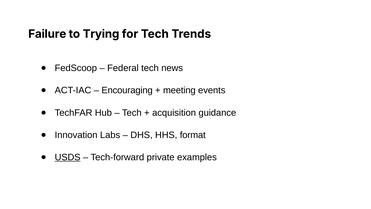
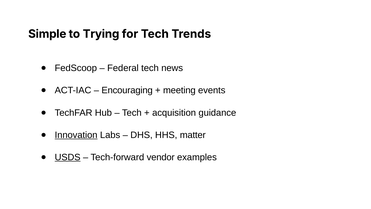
Failure: Failure -> Simple (47, 34)
Innovation underline: none -> present (76, 135)
format: format -> matter (193, 135)
private: private -> vendor (161, 157)
